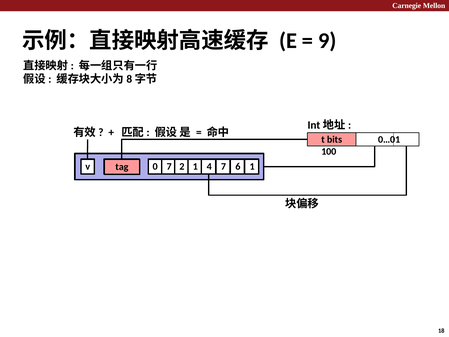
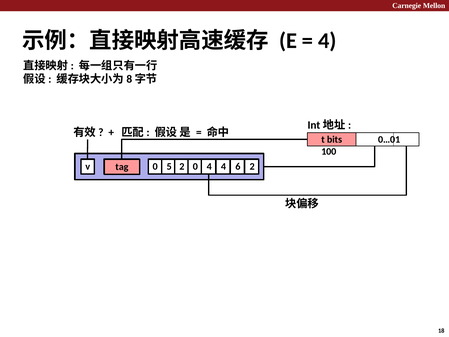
9: 9 -> 4 (327, 41)
0 7: 7 -> 5 (169, 167)
2 1: 1 -> 0 (195, 167)
4 7: 7 -> 4 (224, 167)
6 1: 1 -> 2 (252, 167)
